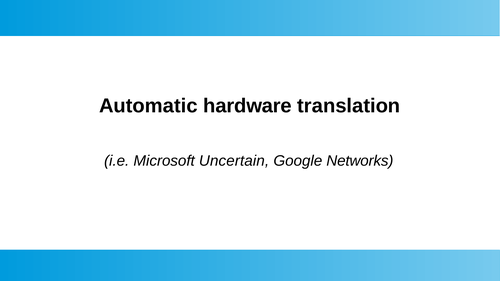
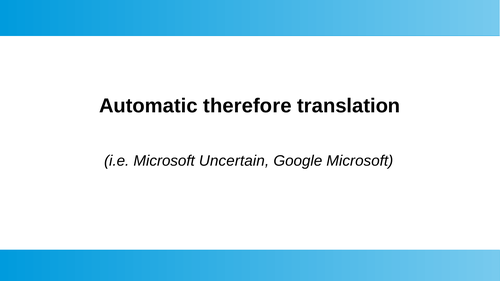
hardware: hardware -> therefore (247, 106)
Google Networks: Networks -> Microsoft (360, 161)
